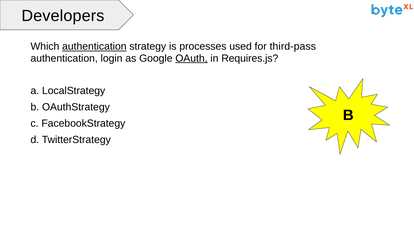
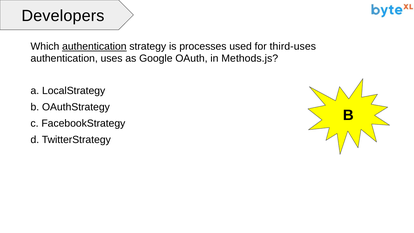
third-pass: third-pass -> third-uses (293, 47)
login: login -> uses (112, 58)
OAuth underline: present -> none (191, 58)
Requires.js: Requires.js -> Methods.js (250, 58)
